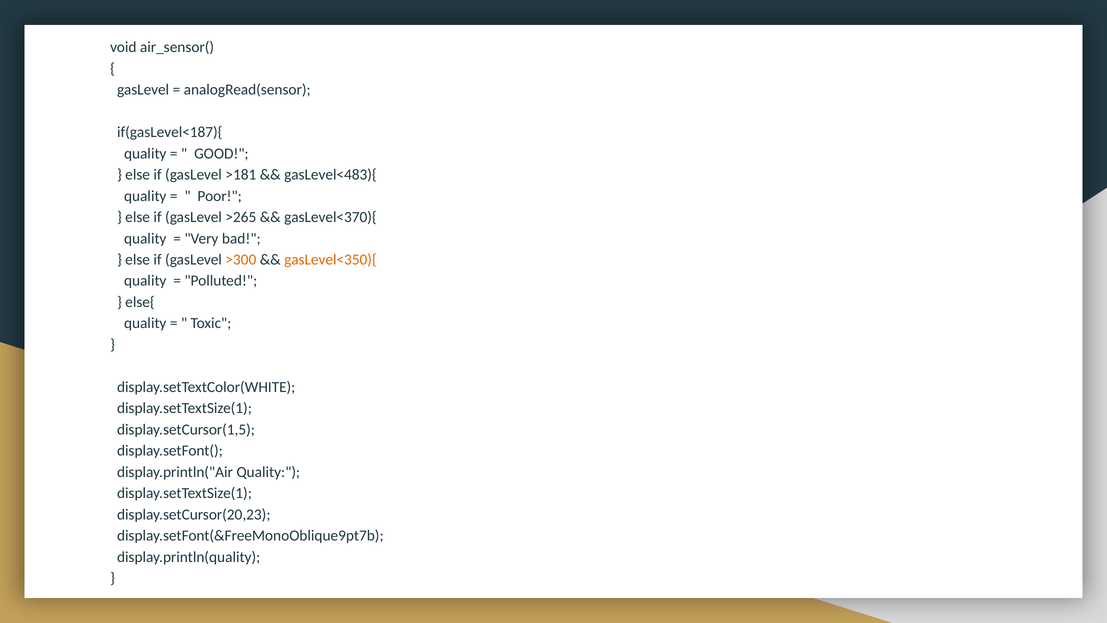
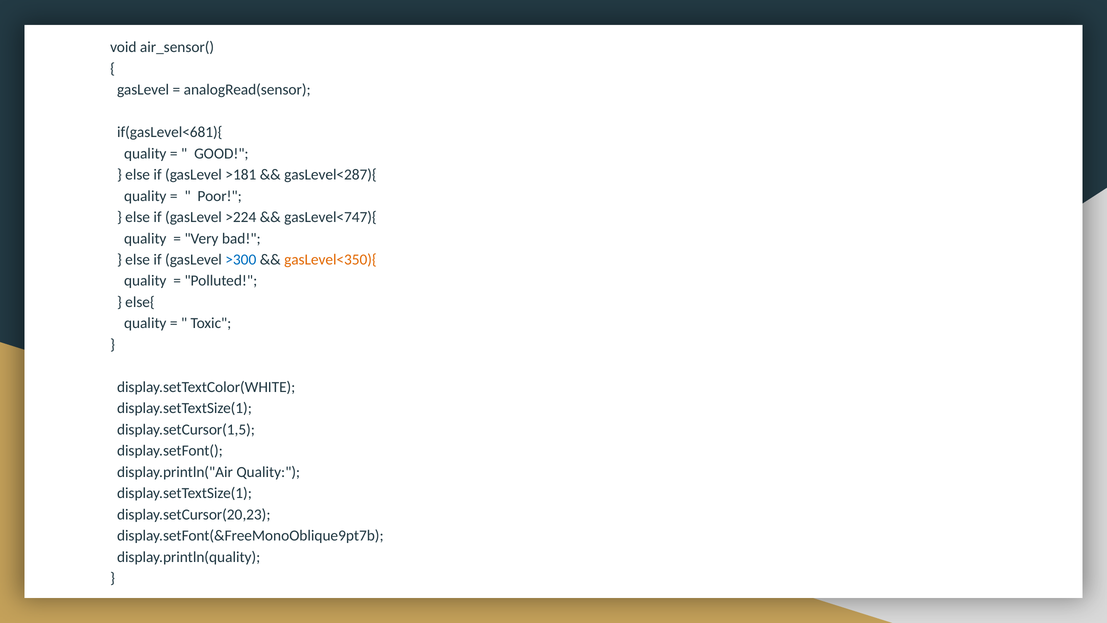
if(gasLevel<187){: if(gasLevel<187){ -> if(gasLevel<681){ (170, 132)
gasLevel<483){: gasLevel<483){ -> gasLevel<287){ (330, 175)
>265: >265 -> >224 (241, 217)
gasLevel<370){: gasLevel<370){ -> gasLevel<747){ (330, 217)
>300 colour: orange -> blue (241, 260)
